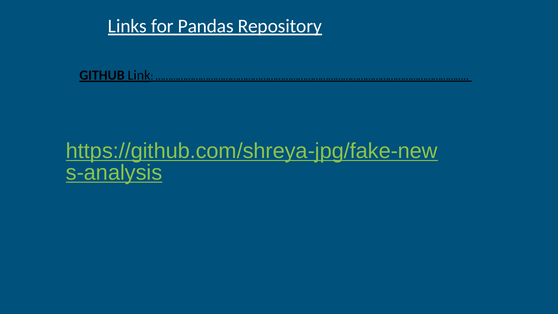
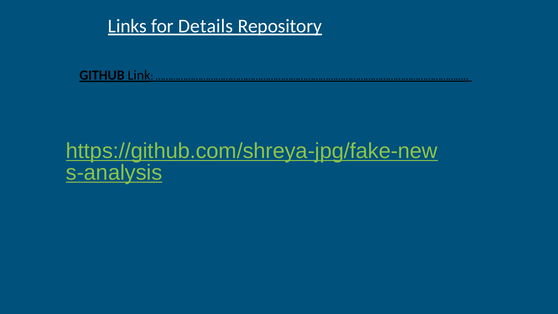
Pandas: Pandas -> Details (206, 26)
